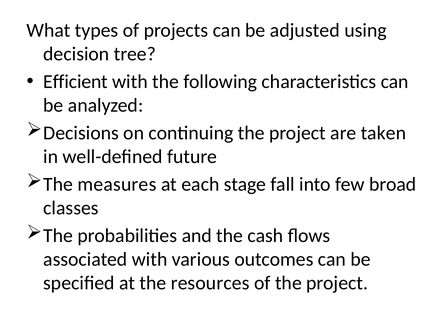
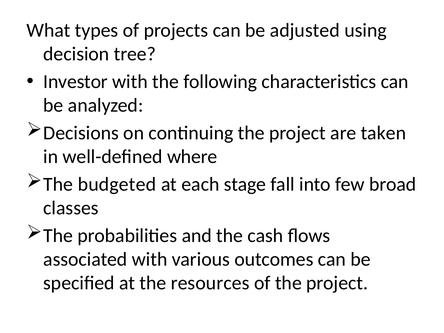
Efficient: Efficient -> Investor (76, 82)
future: future -> where (192, 157)
measures: measures -> budgeted (117, 184)
